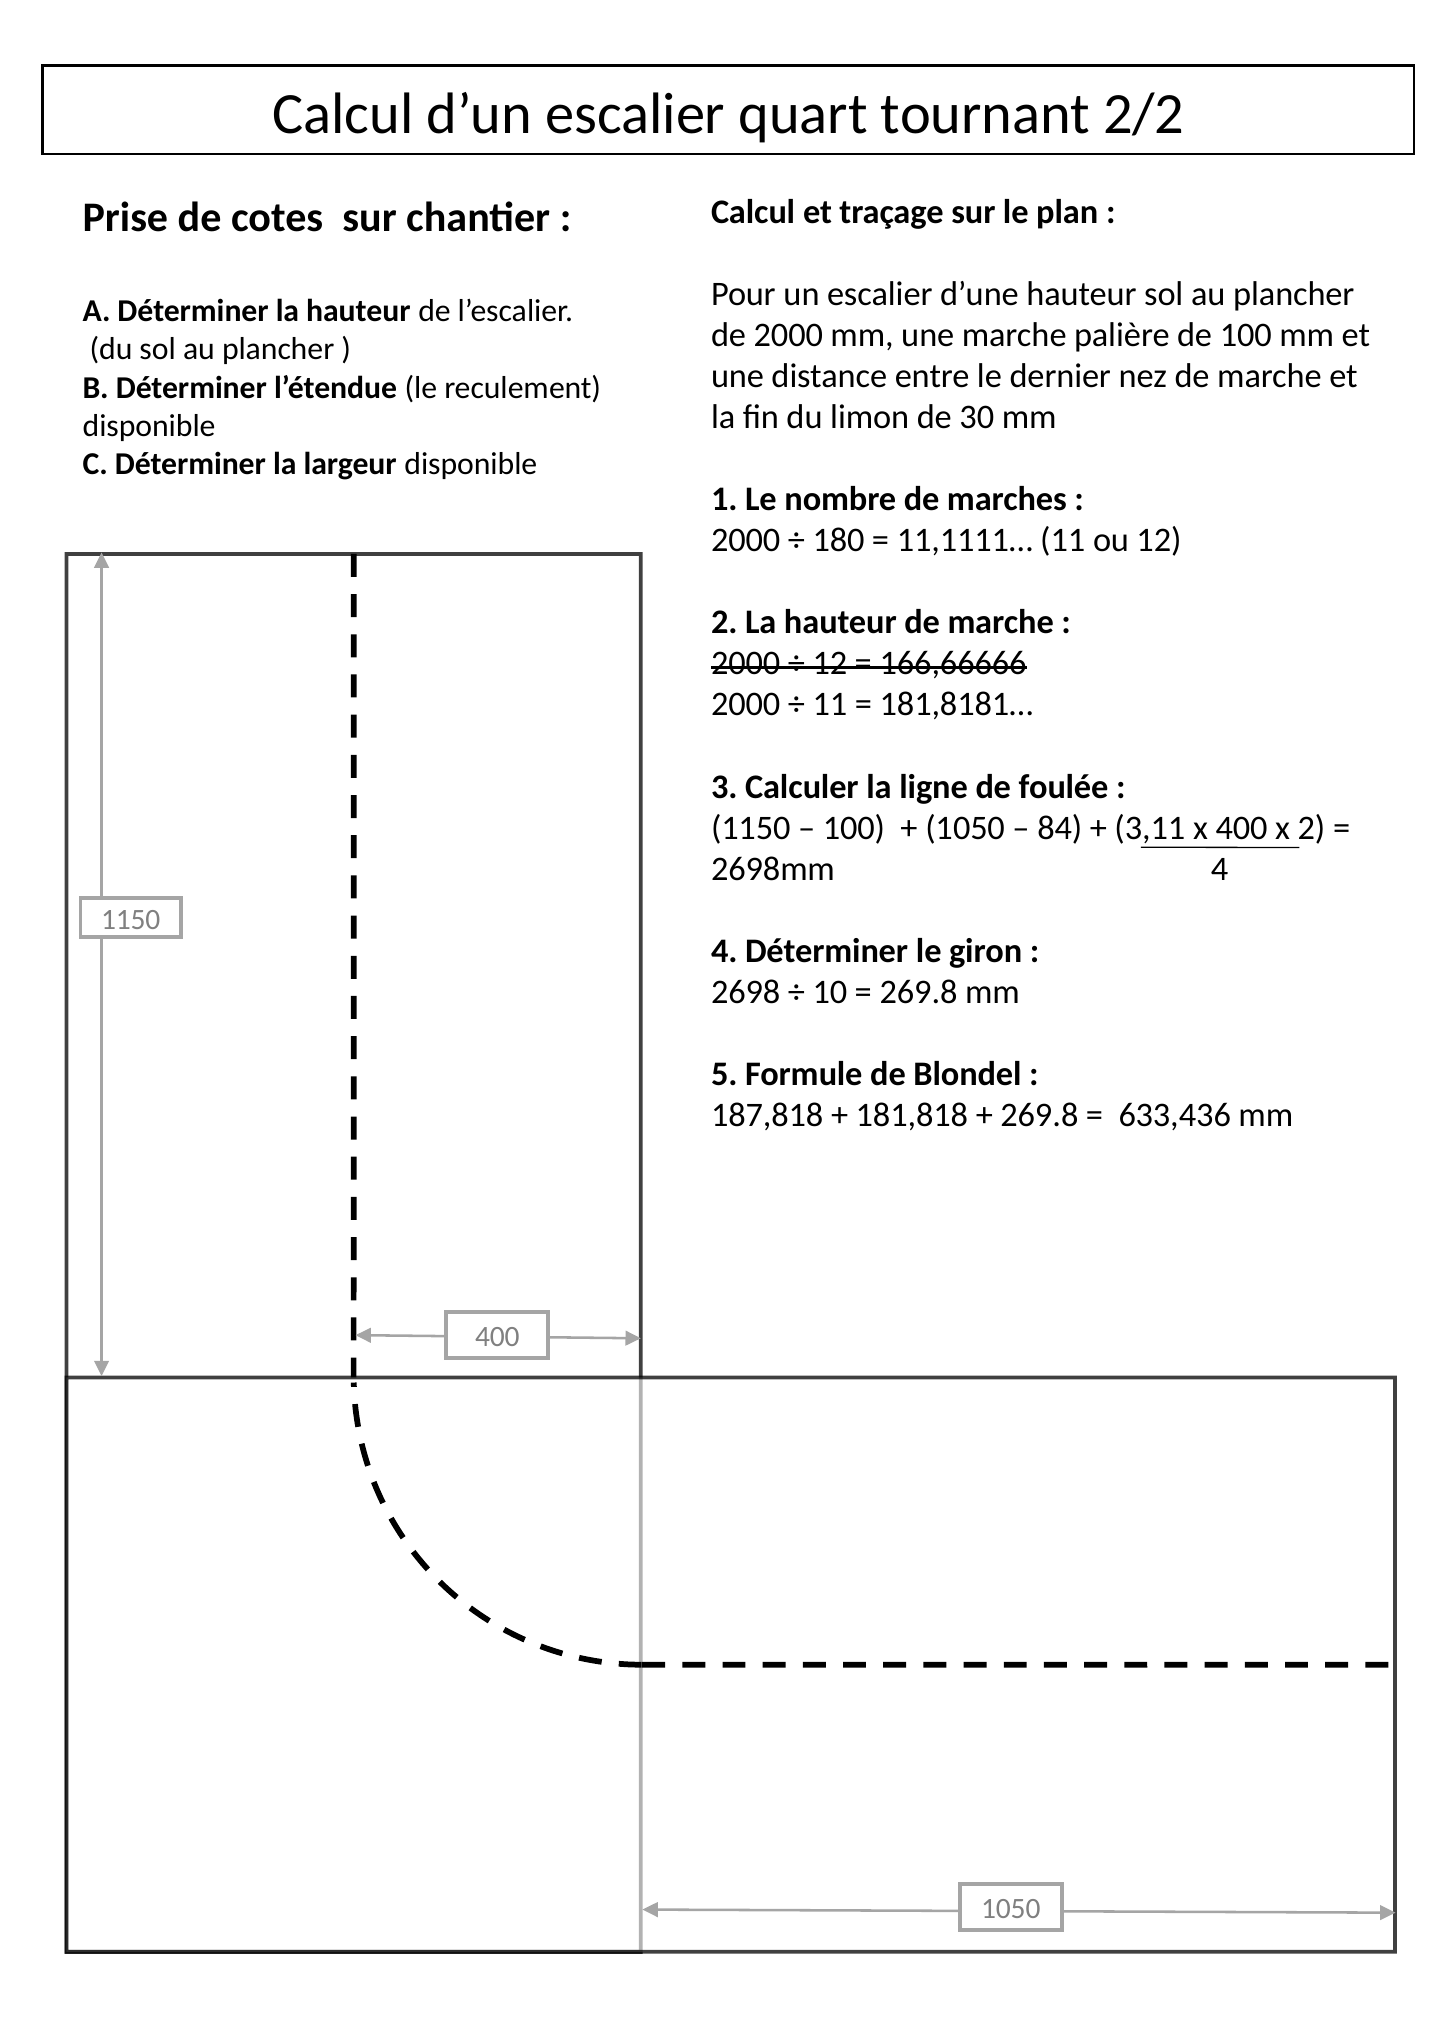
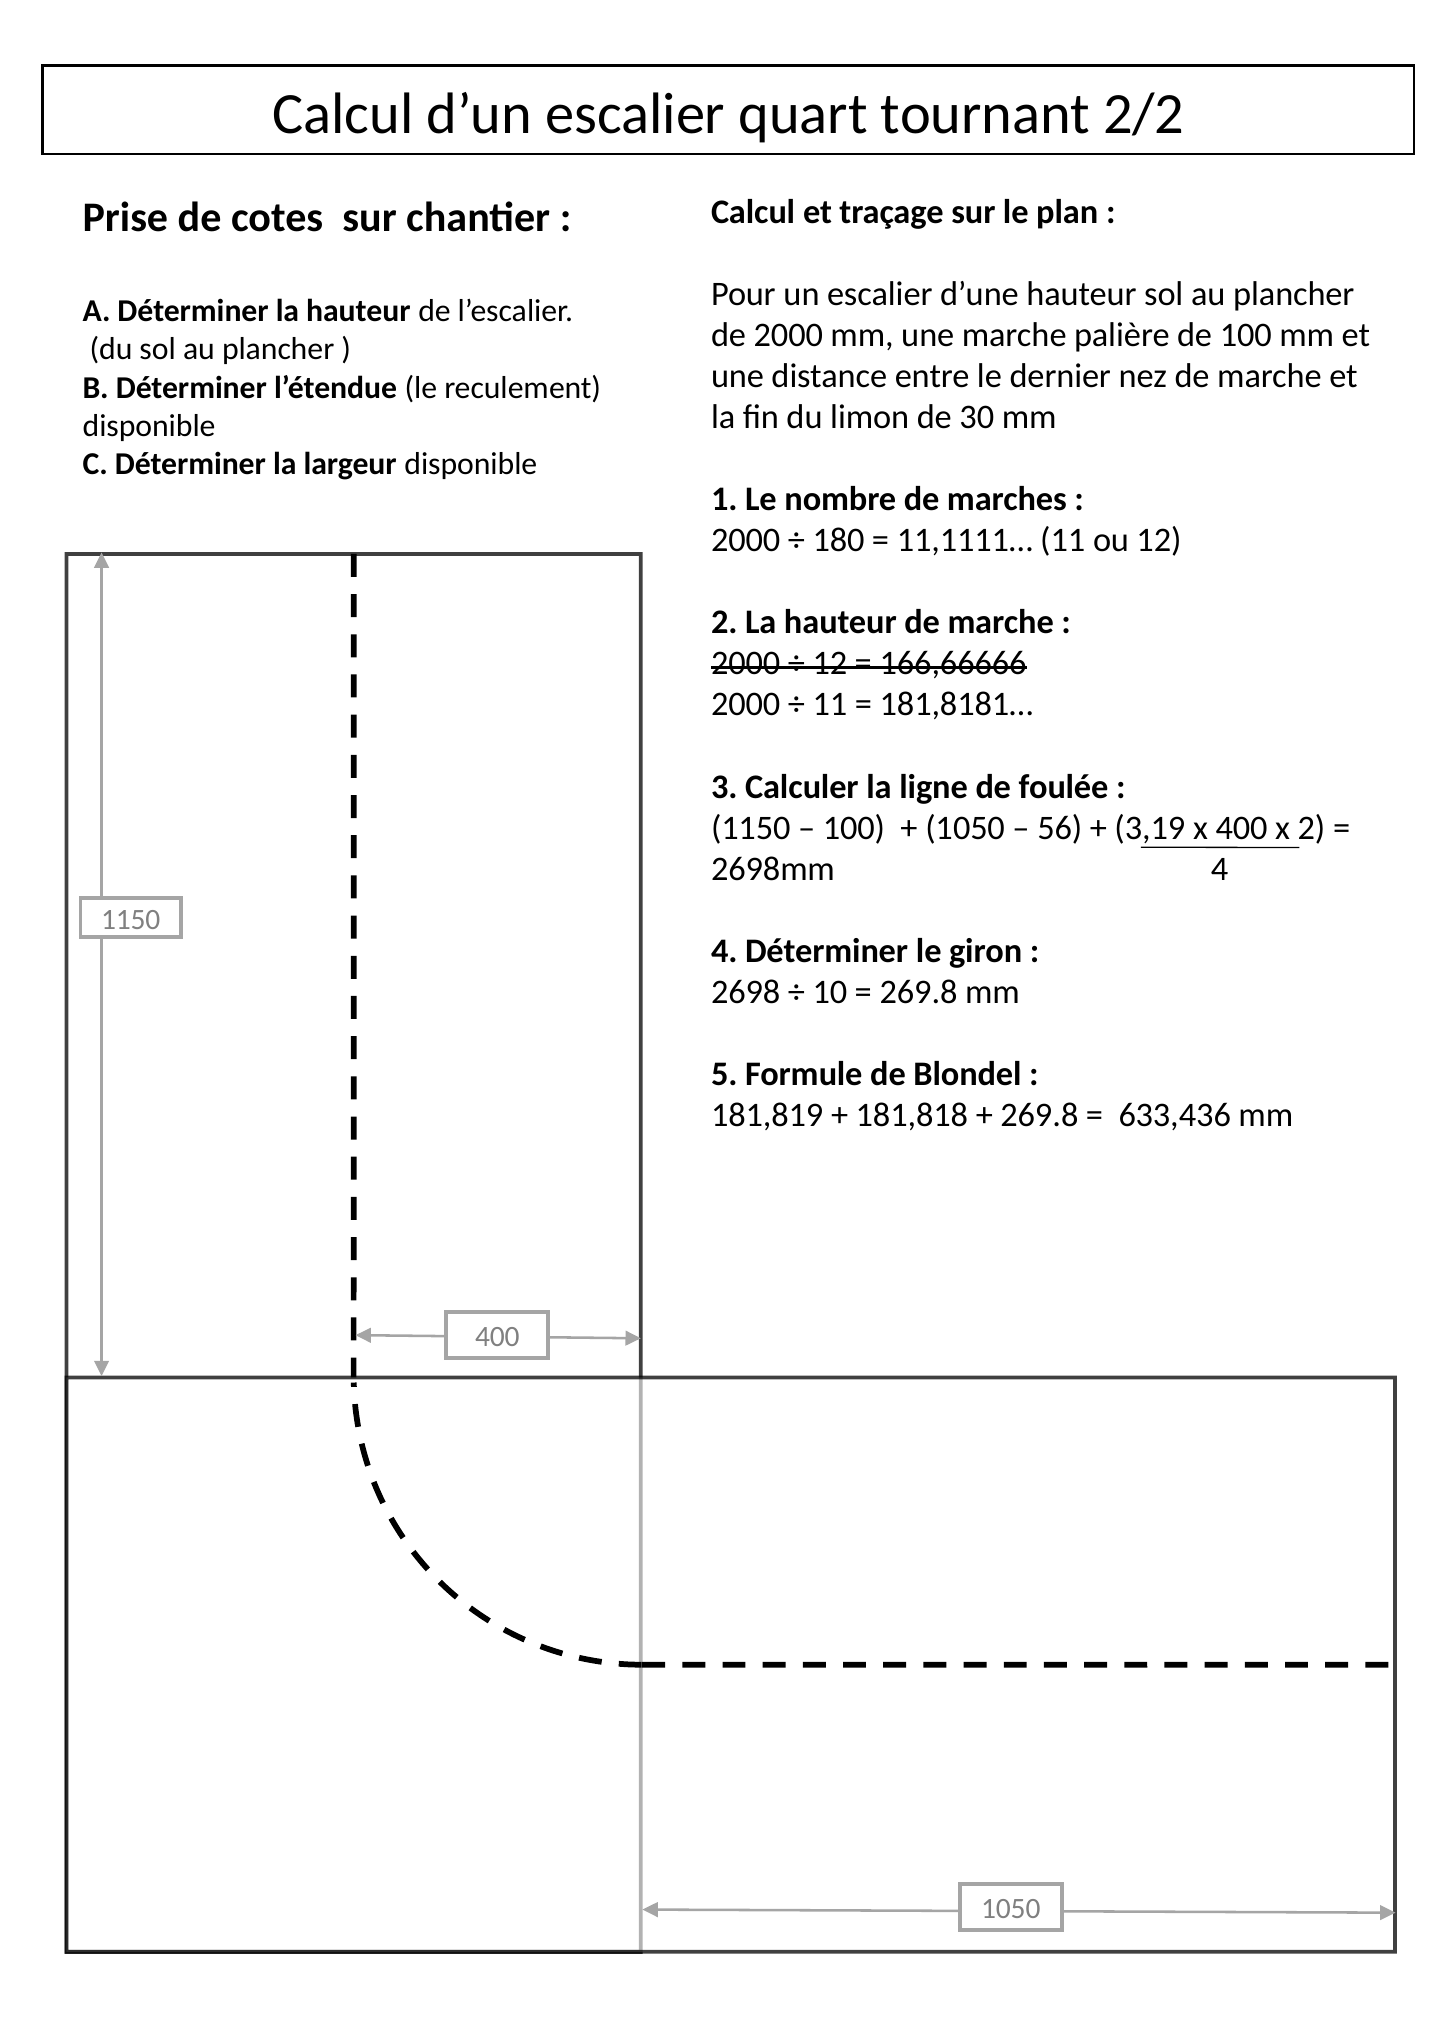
84: 84 -> 56 (1060, 828)
3,11: 3,11 -> 3,19 (1150, 828)
187,818: 187,818 -> 181,819 (767, 1115)
